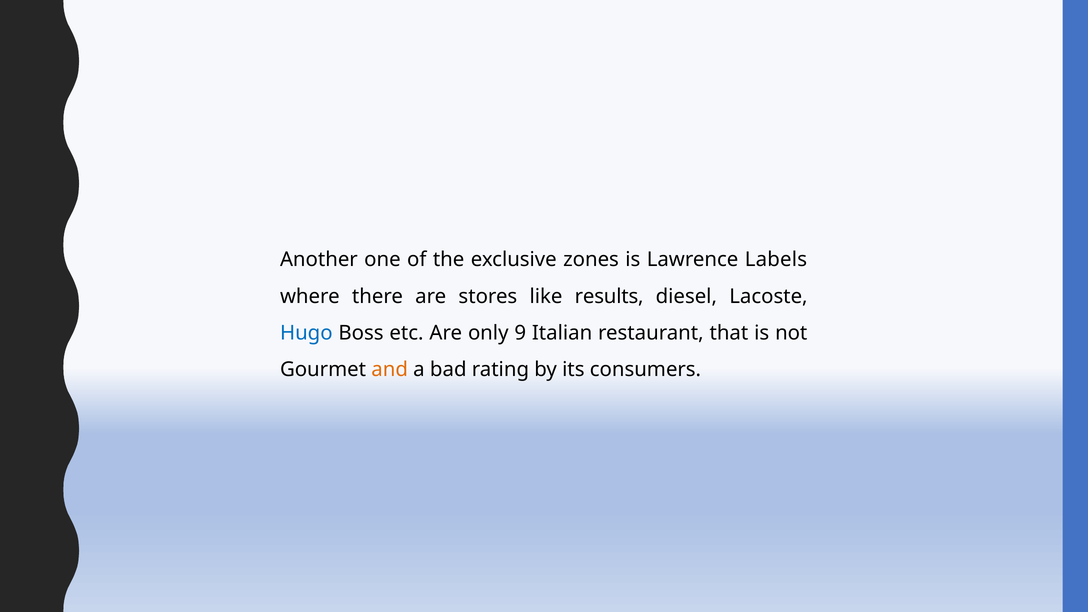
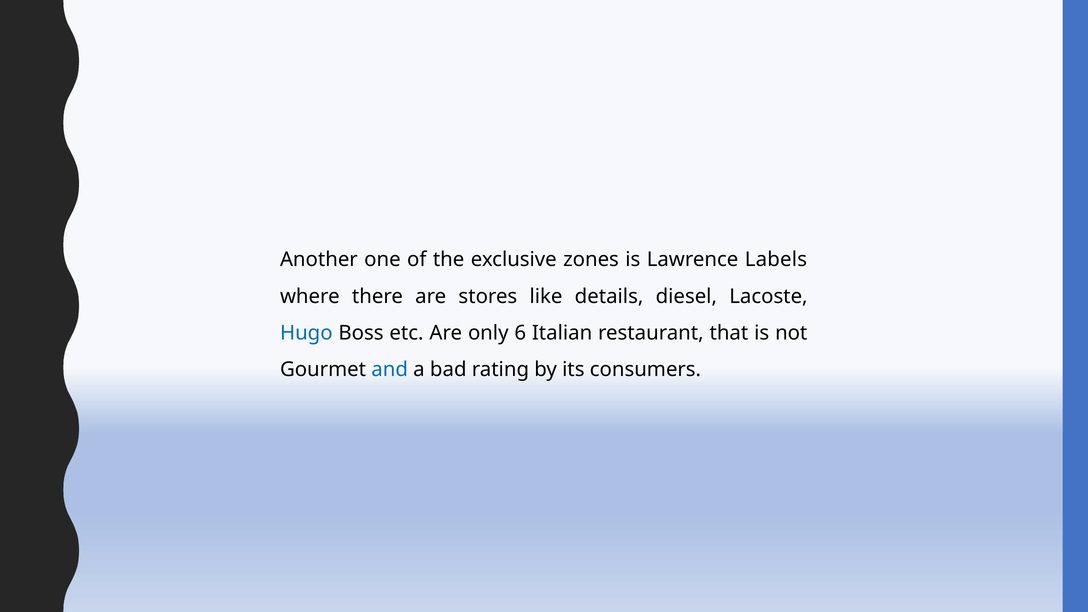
results: results -> details (609, 296)
9: 9 -> 6 (520, 333)
and colour: orange -> blue (390, 370)
